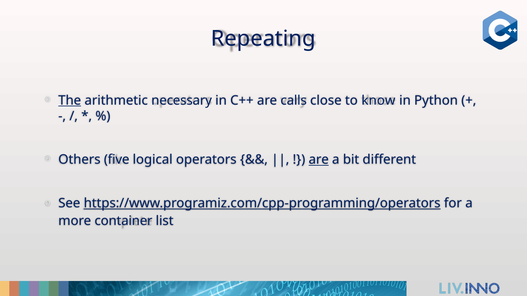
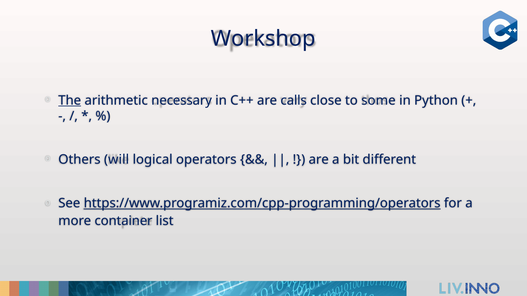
Repeating: Repeating -> Workshop (263, 39)
know: know -> some (378, 101)
five: five -> will (117, 160)
are underline: present -> none (319, 160)
